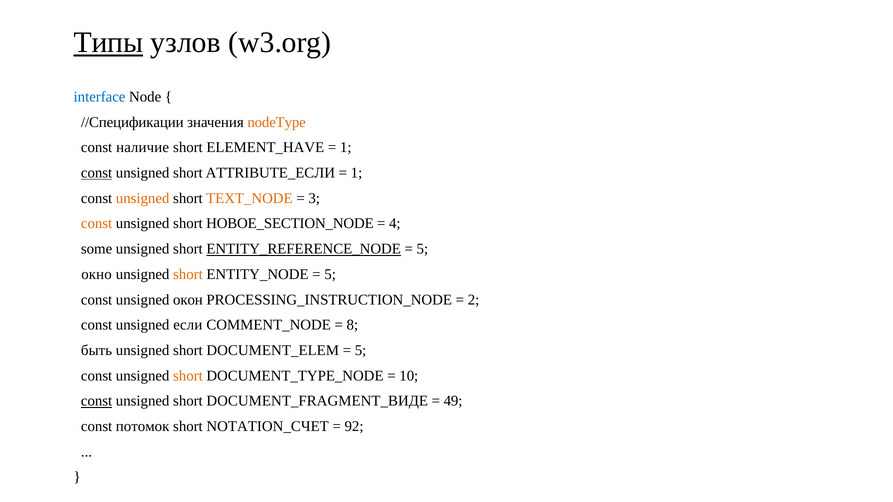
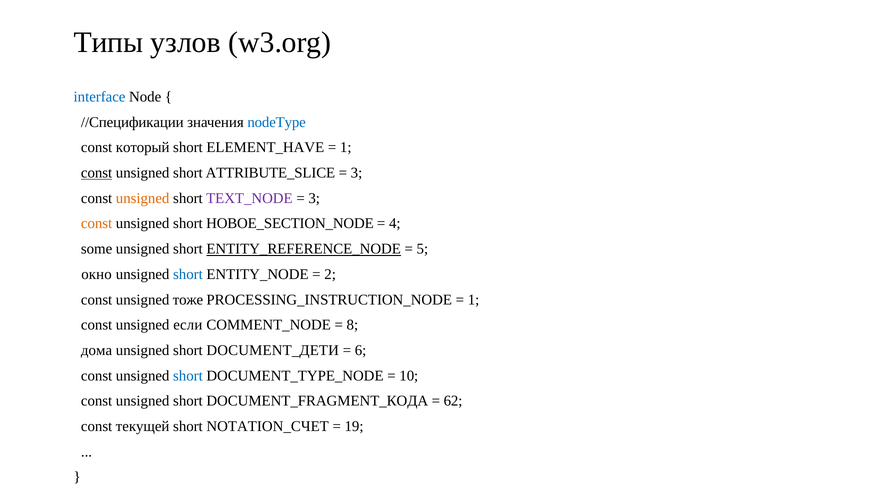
Типы underline: present -> none (108, 43)
nodeType colour: orange -> blue (277, 122)
наличие: наличие -> который (143, 148)
ATTRIBUTE_ЕСЛИ: ATTRIBUTE_ЕСЛИ -> ATTRIBUTE_SLICE (270, 173)
1: 1 -> 3 (356, 173)
TEXT_NODE colour: orange -> purple (249, 198)
short colour: orange -> blue (188, 274)
5: 5 -> 2 (330, 274)
окон: окон -> тоже (188, 300)
2: 2 -> 1 (474, 300)
быть: быть -> дома (97, 351)
DOCUMENT_ELEM: DOCUMENT_ELEM -> DOCUMENT_ДЕТИ (273, 351)
5: 5 -> 6 (361, 351)
short colour: orange -> blue (188, 376)
const underline: present -> none (97, 401)
DOCUMENT_FRAGMENT_ВИДЕ: DOCUMENT_FRAGMENT_ВИДЕ -> DOCUMENT_FRAGMENT_КОДА (317, 401)
49: 49 -> 62 (453, 401)
потомок: потомок -> текущей (143, 427)
92: 92 -> 19 (354, 427)
